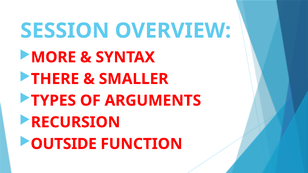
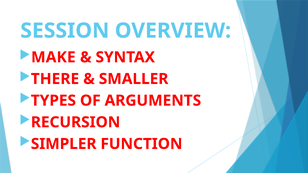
MORE: MORE -> MAKE (53, 57)
OUTSIDE: OUTSIDE -> SIMPLER (64, 144)
